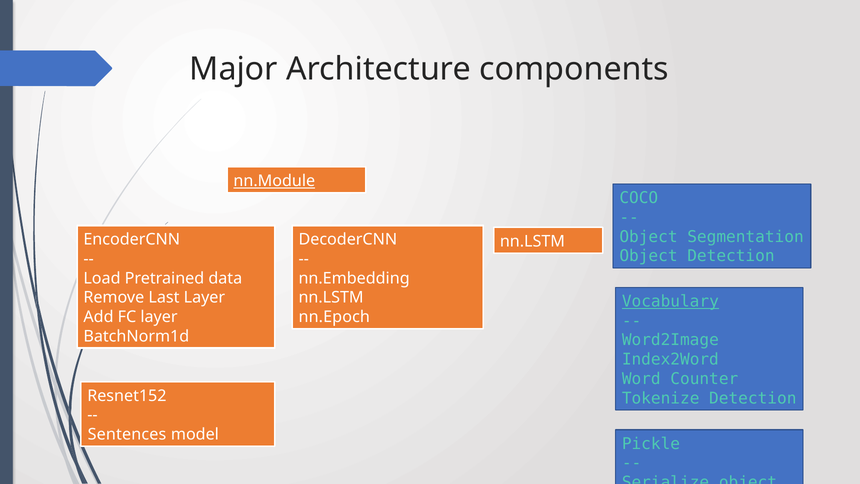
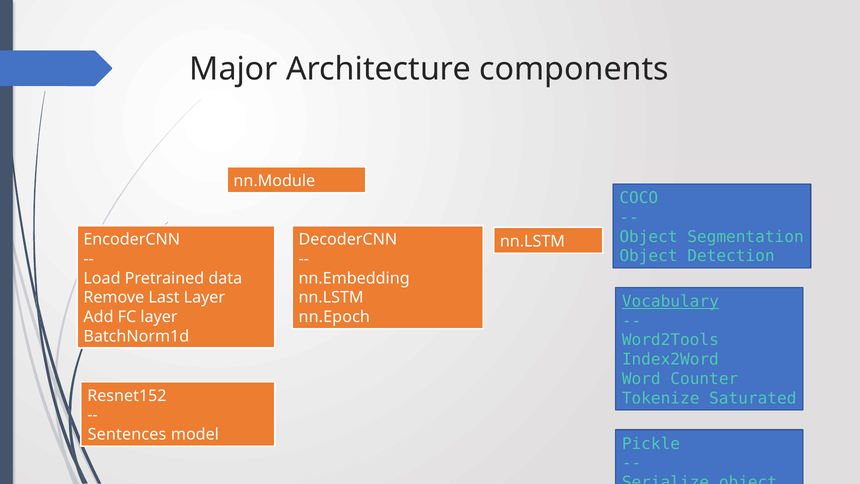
nn.Module underline: present -> none (274, 181)
Word2Image: Word2Image -> Word2Tools (670, 340)
Tokenize Detection: Detection -> Saturated (753, 398)
